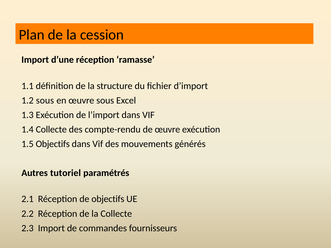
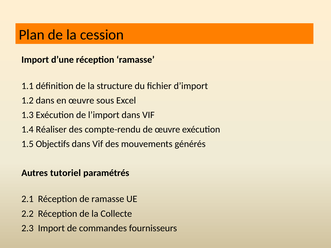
1.2 sous: sous -> dans (45, 100)
1.4 Collecte: Collecte -> Réaliser (51, 130)
de objectifs: objectifs -> ramasse (108, 199)
